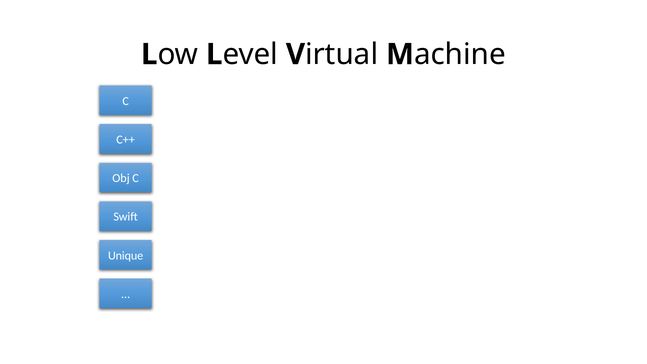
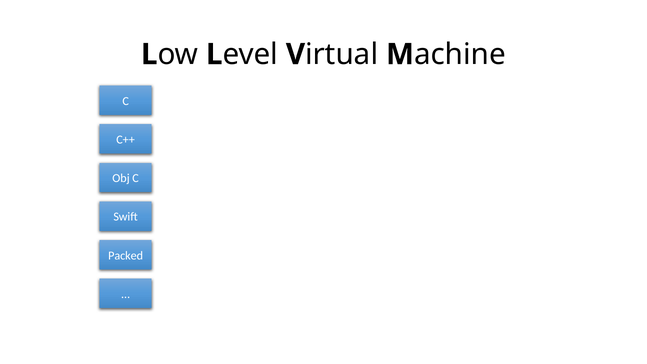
Unique: Unique -> Packed (126, 256)
